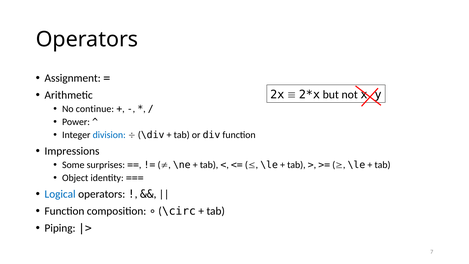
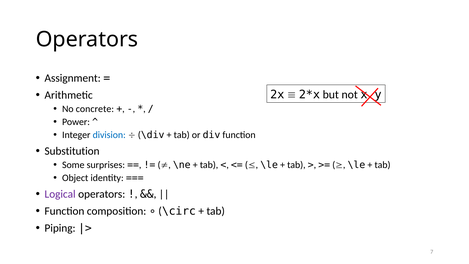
continue: continue -> concrete (95, 109)
Impressions: Impressions -> Substitution (72, 151)
Logical colour: blue -> purple (60, 194)
